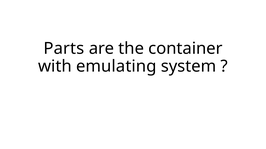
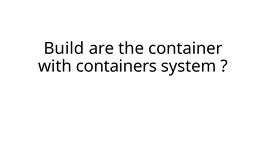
Parts: Parts -> Build (64, 49)
emulating: emulating -> containers (116, 66)
